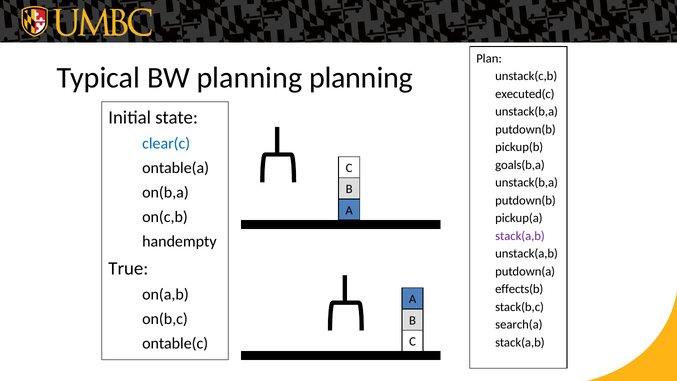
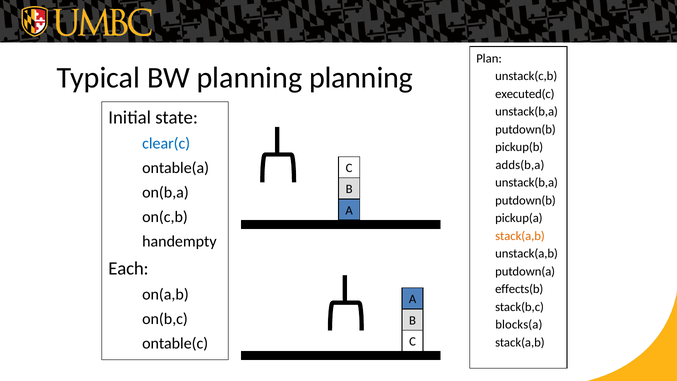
goals(b,a: goals(b,a -> adds(b,a (520, 165)
stack(a,b colour: purple -> orange (520, 236)
True: True -> Each (128, 268)
search(a: search(a -> blocks(a (519, 325)
